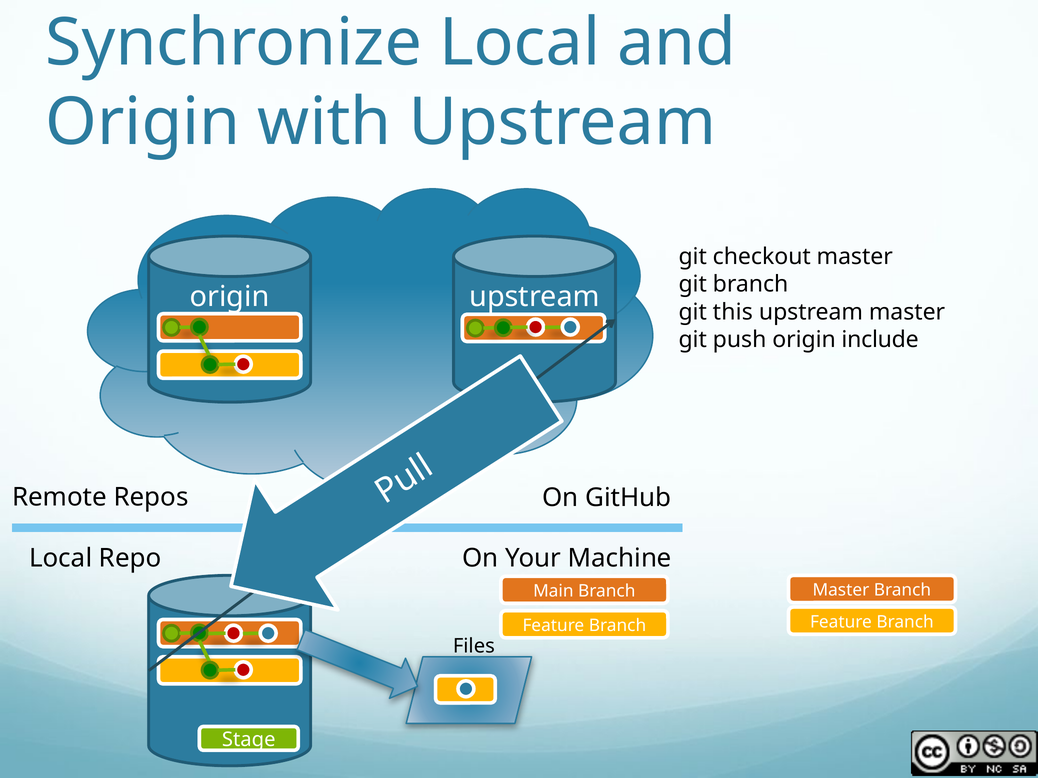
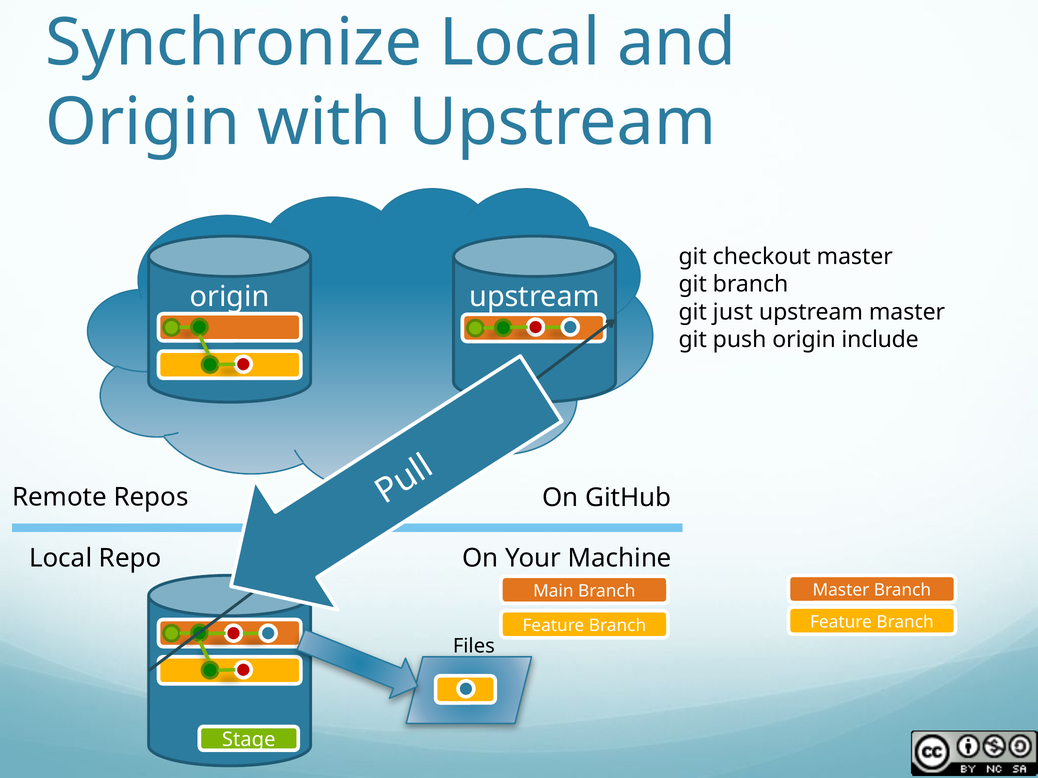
this: this -> just (733, 312)
